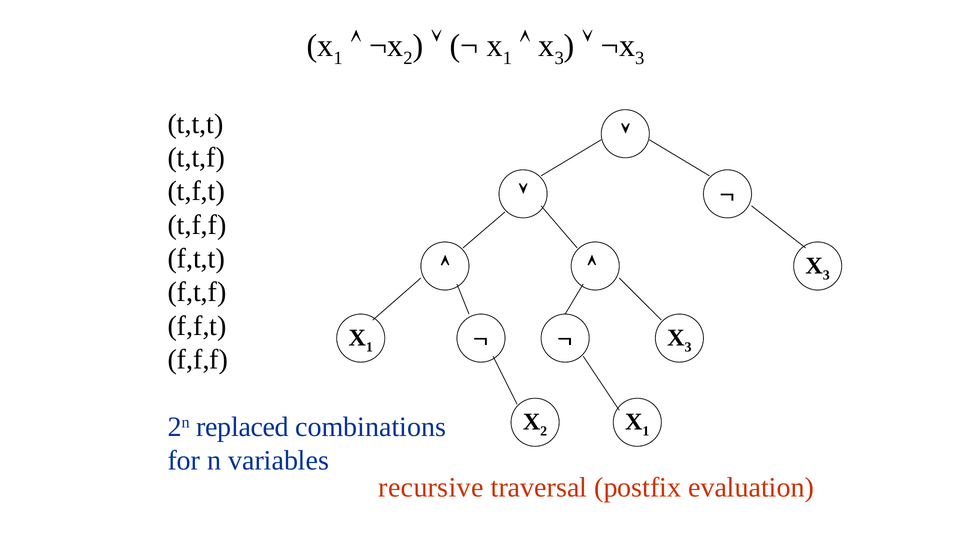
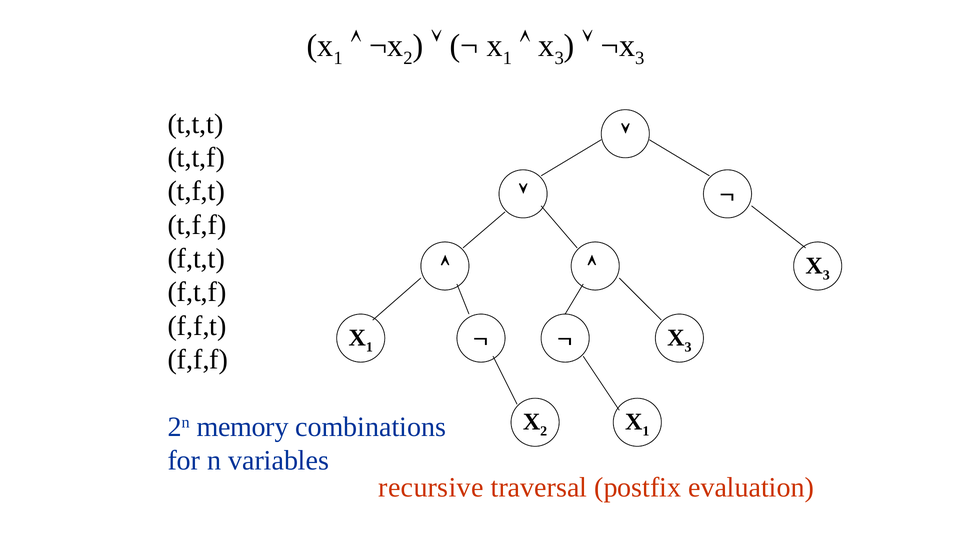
replaced: replaced -> memory (243, 427)
